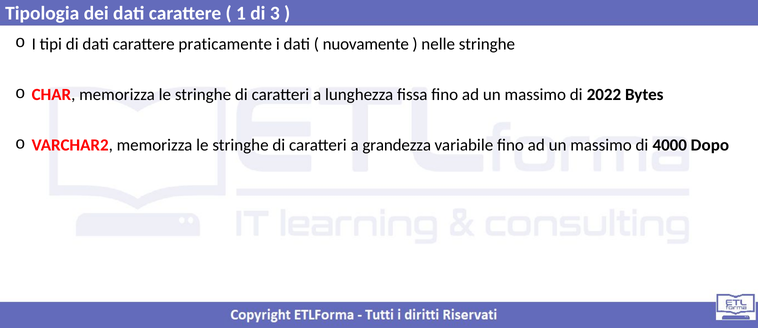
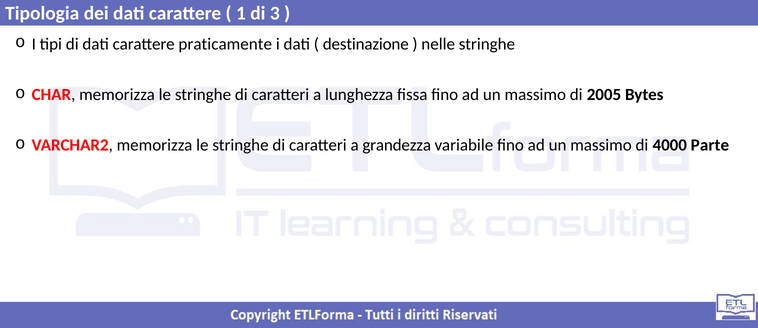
nuovamente: nuovamente -> destinazione (366, 44)
2022: 2022 -> 2005 (604, 95)
Dopo: Dopo -> Parte (710, 145)
